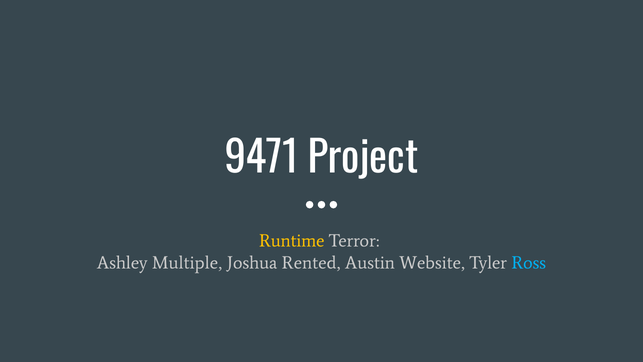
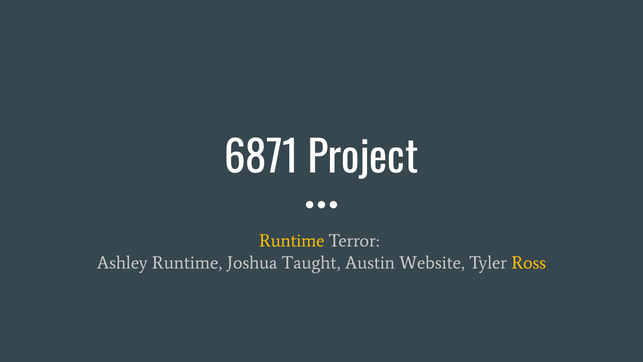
9471: 9471 -> 6871 (261, 158)
Ashley Multiple: Multiple -> Runtime (187, 263)
Rented: Rented -> Taught (311, 263)
Ross colour: light blue -> yellow (529, 263)
